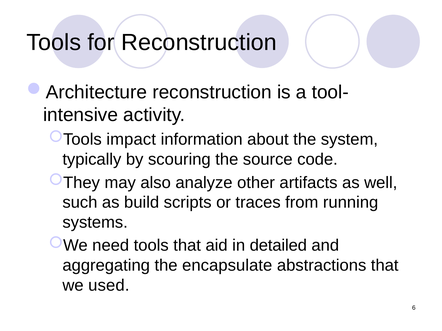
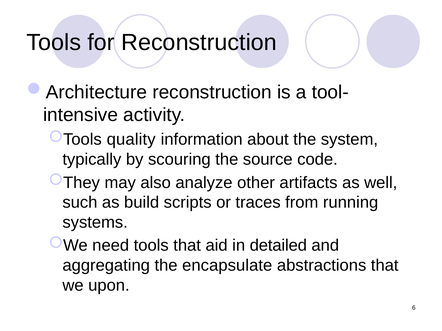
impact: impact -> quality (131, 140)
used: used -> upon (109, 286)
